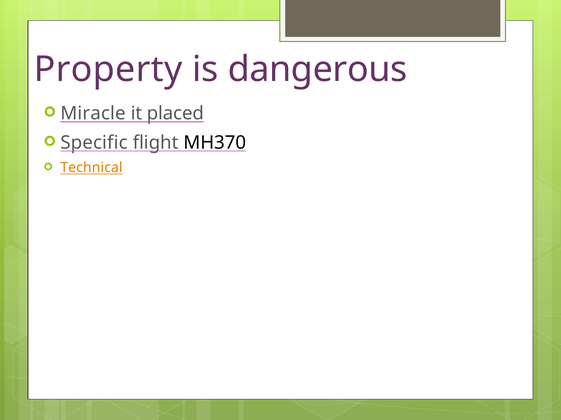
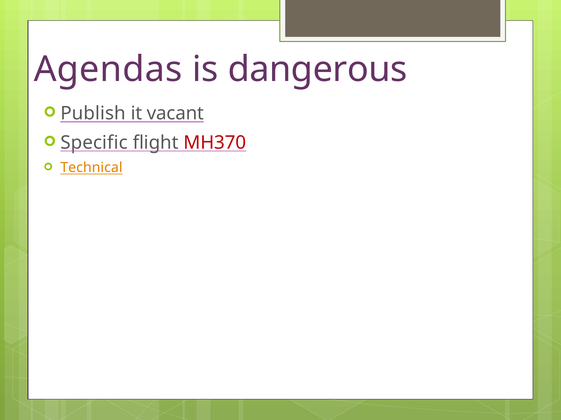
Property: Property -> Agendas (108, 70)
Miracle: Miracle -> Publish (93, 114)
placed: placed -> vacant (175, 114)
MH370 colour: black -> red (215, 143)
